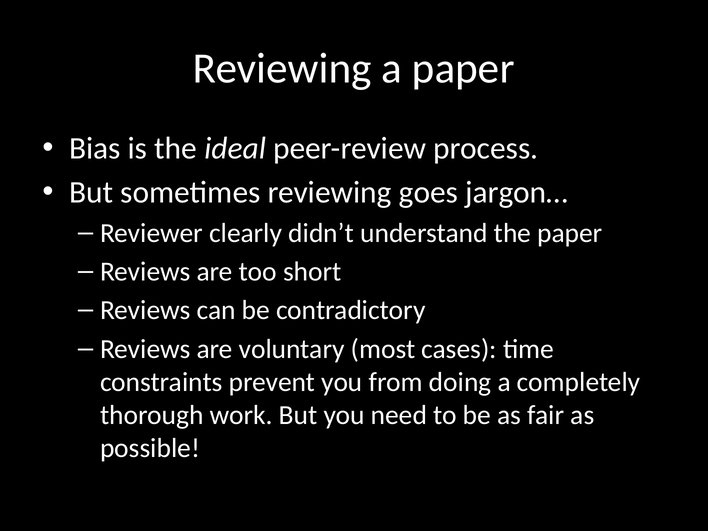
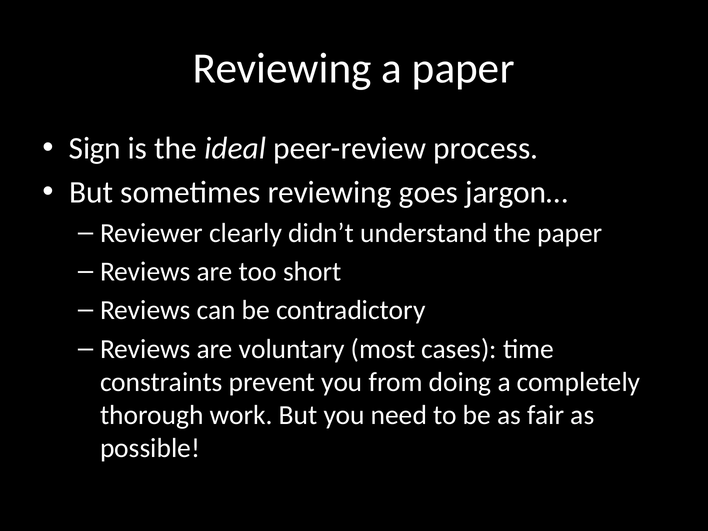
Bias: Bias -> Sign (95, 149)
